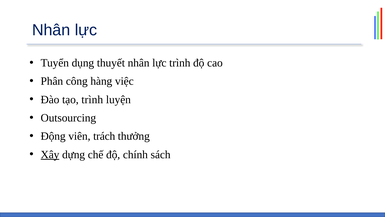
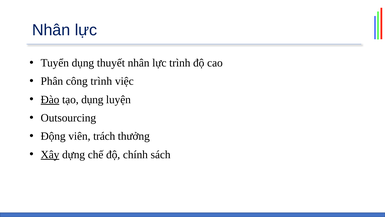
công hàng: hàng -> trình (101, 81)
Đào underline: none -> present (50, 99)
tạo trình: trình -> dụng (92, 99)
